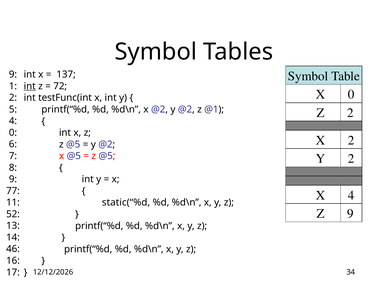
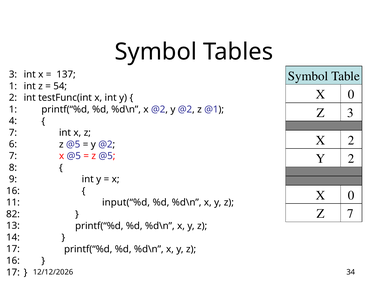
9: 9 -> 3 (13, 74)
int underline: present -> none (30, 86)
72: 72 -> 54 (60, 86)
5: 5 -> 1 (13, 109)
Z 2: 2 -> 3 (350, 113)
0: 0 -> 7 (13, 133)
77: 77 -> 16 (13, 191)
4: 4 -> 0 (351, 195)
static(“%d: static(“%d -> input(“%d (126, 203)
Z 9: 9 -> 7 (350, 214)
52: 52 -> 82 (13, 214)
46: 46 -> 17 (13, 249)
